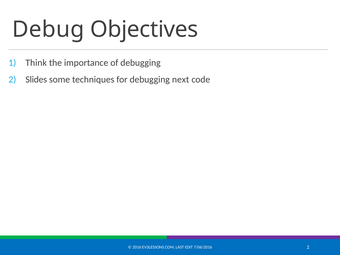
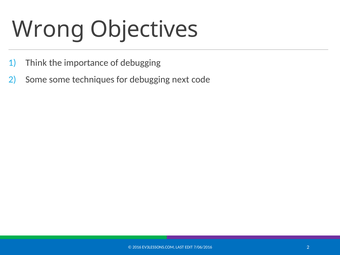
Debug: Debug -> Wrong (48, 29)
2 Slides: Slides -> Some (36, 80)
